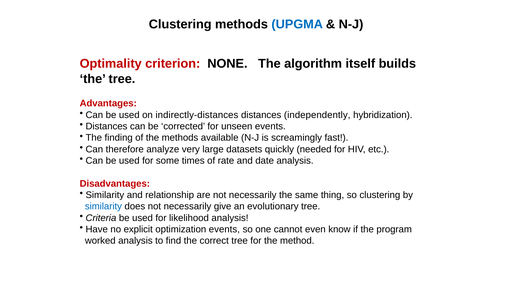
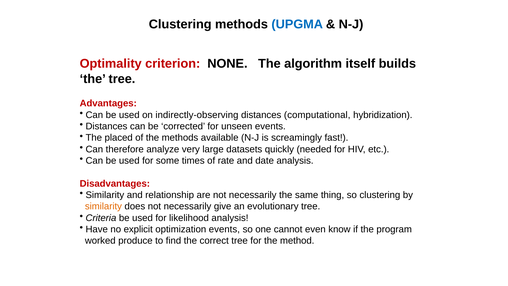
indirectly-distances: indirectly-distances -> indirectly-observing (197, 115)
independently: independently -> computational (317, 115)
finding: finding -> placed (119, 138)
similarity colour: blue -> orange (103, 206)
worked analysis: analysis -> produce (135, 241)
